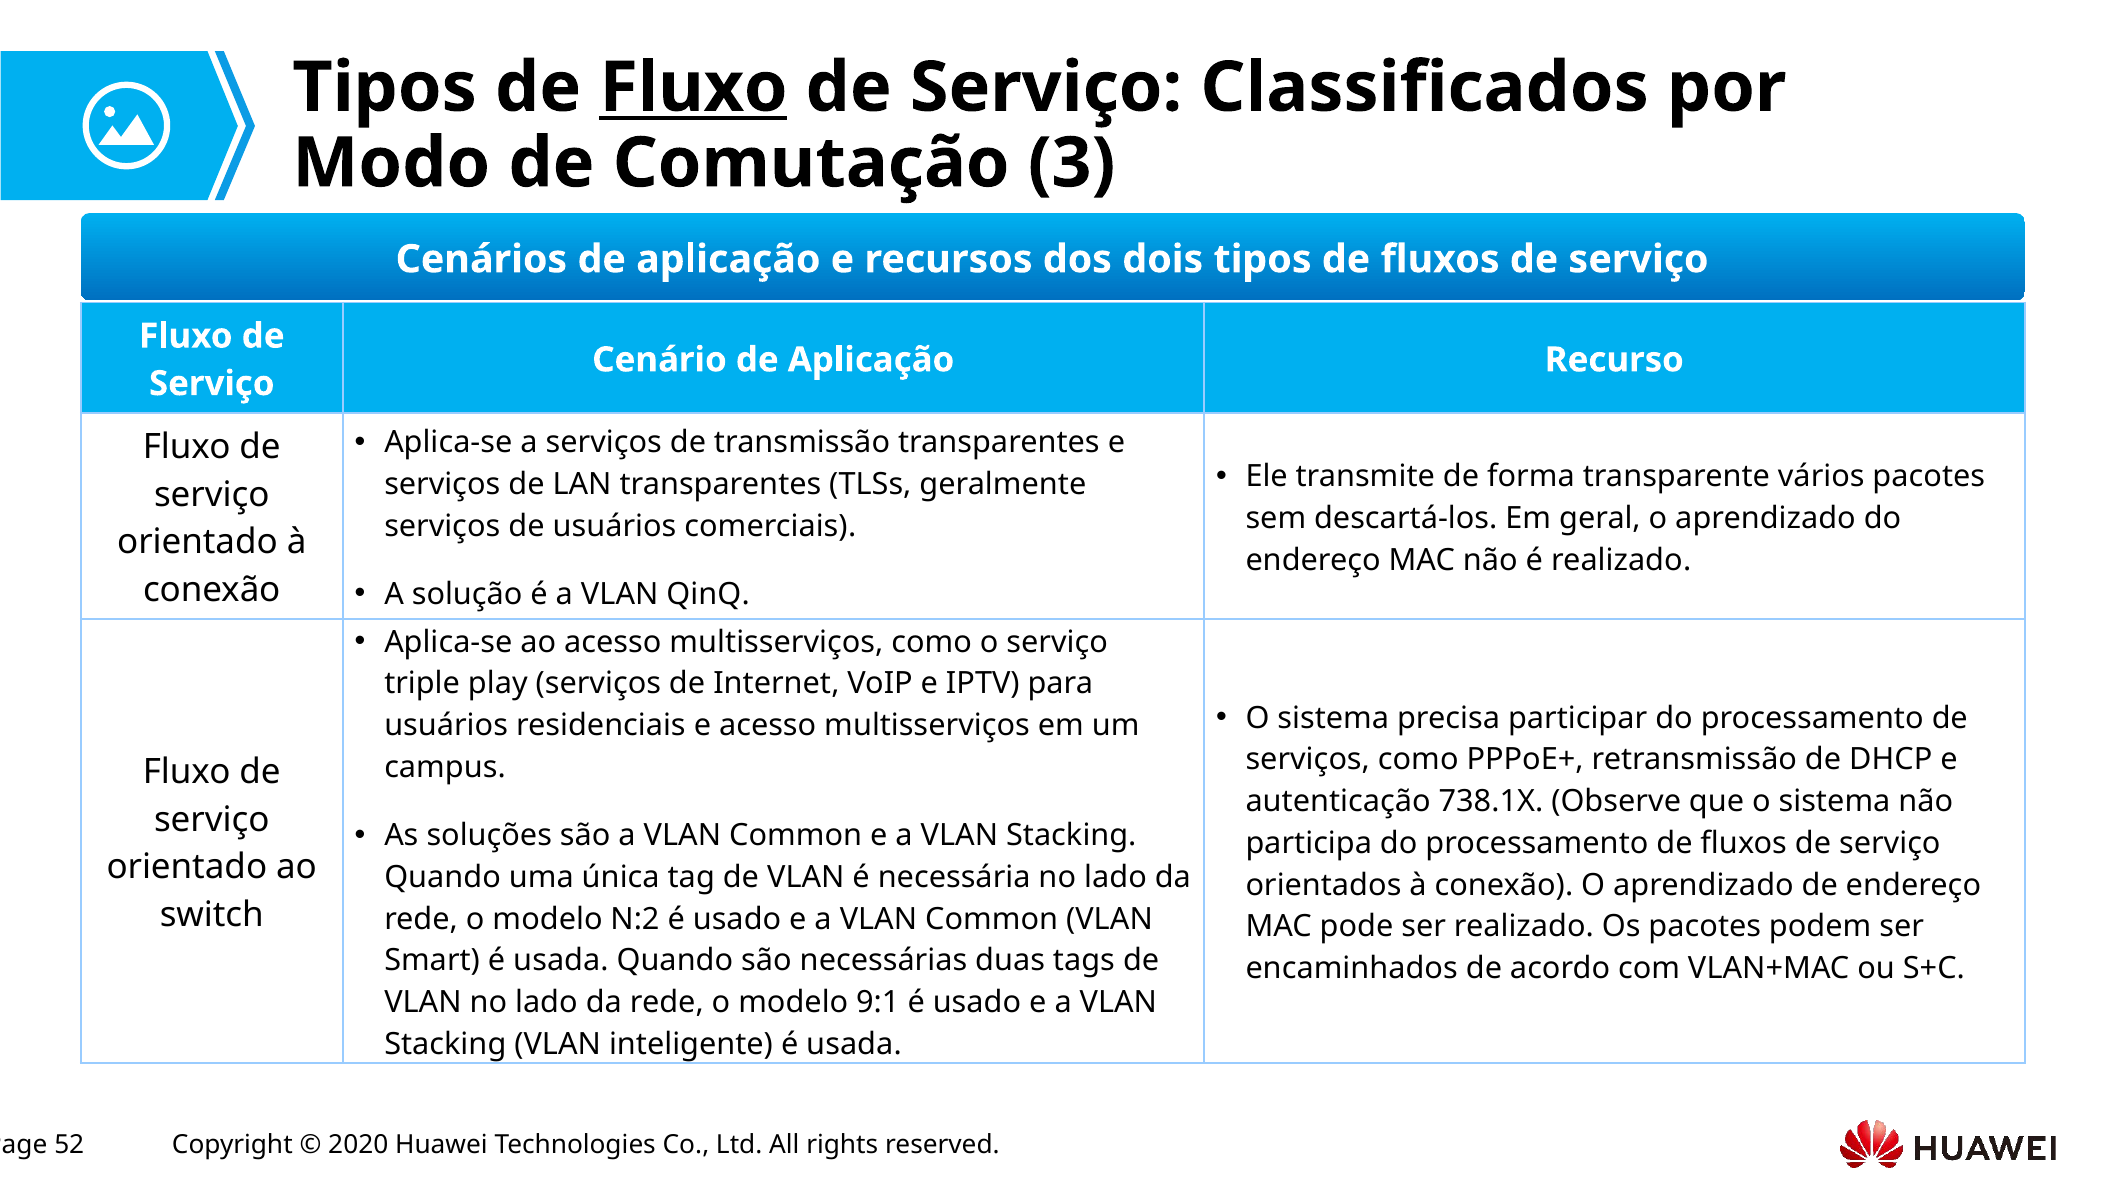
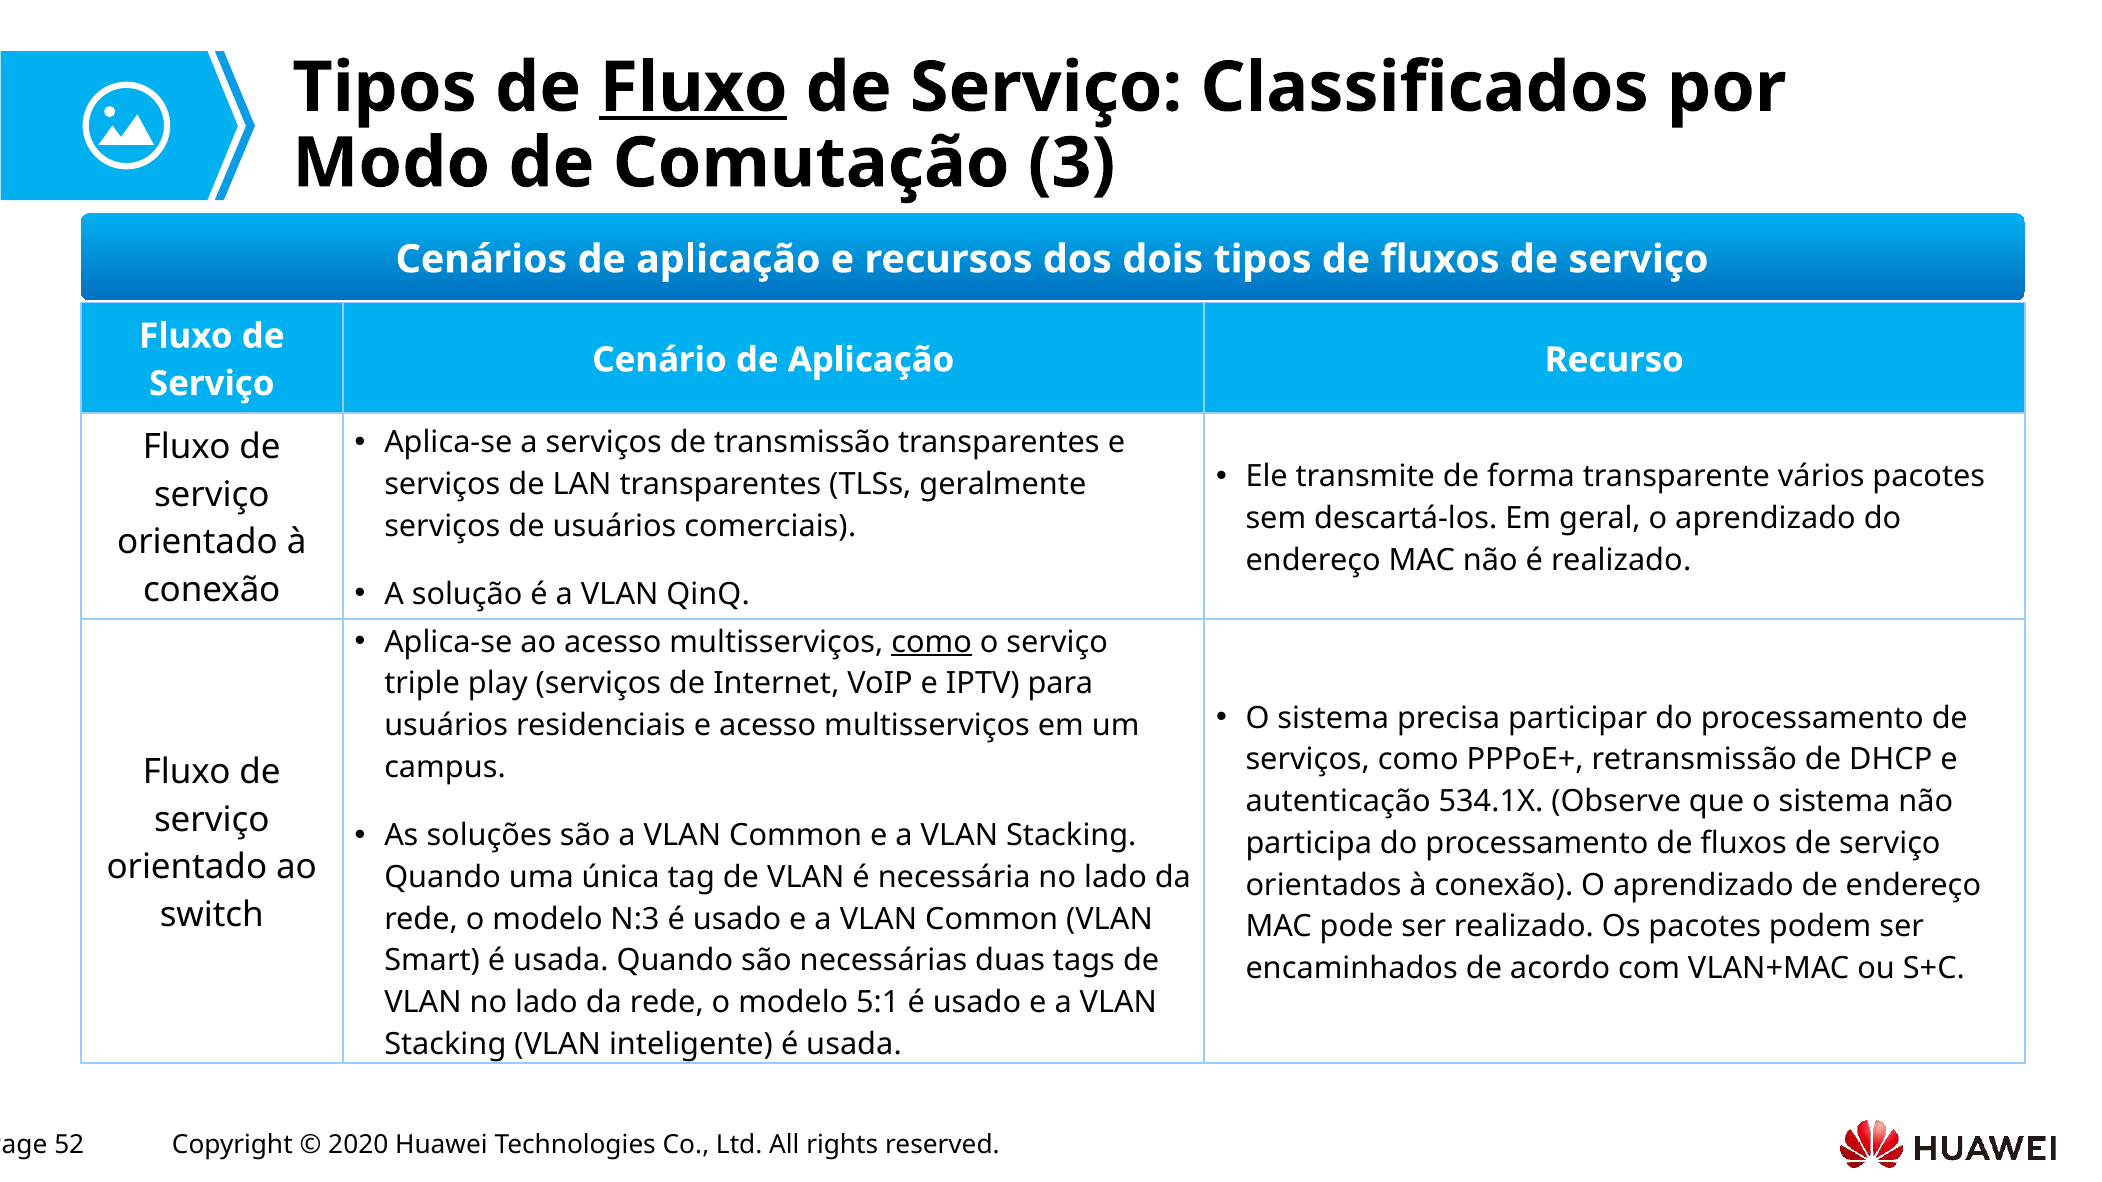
como underline: none -> present (932, 642)
738.1X: 738.1X -> 534.1X (1491, 802)
N:2: N:2 -> N:3 (635, 919)
9:1: 9:1 -> 5:1 (878, 1003)
